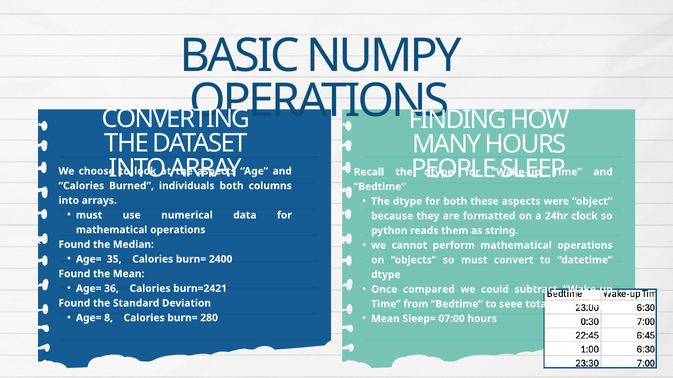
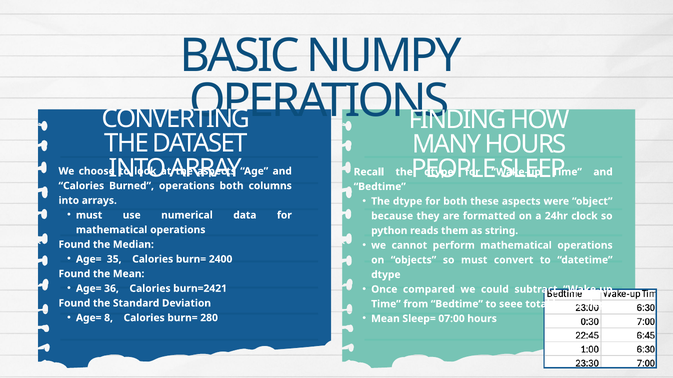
Burned individuals: individuals -> operations (187, 186)
